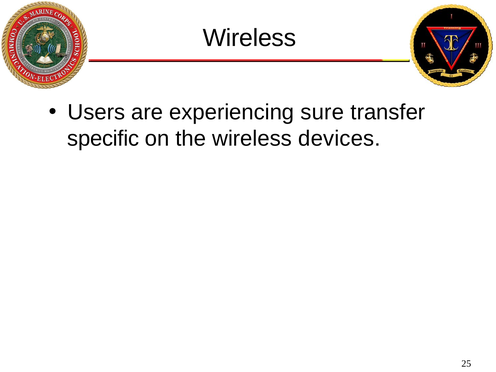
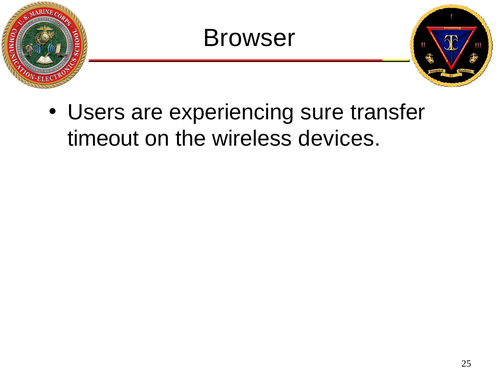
Wireless: Wireless -> Browser (249, 38)
specific: specific -> timeout (103, 139)
